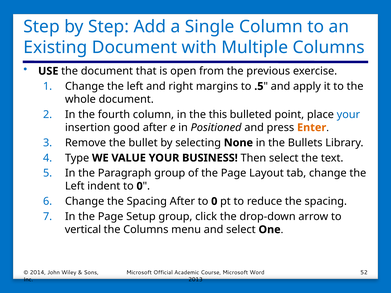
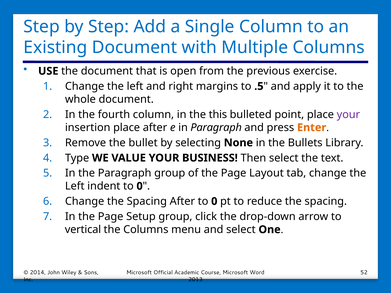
your colour: blue -> purple (348, 115)
insertion good: good -> place (127, 128)
in Positioned: Positioned -> Paragraph (216, 128)
